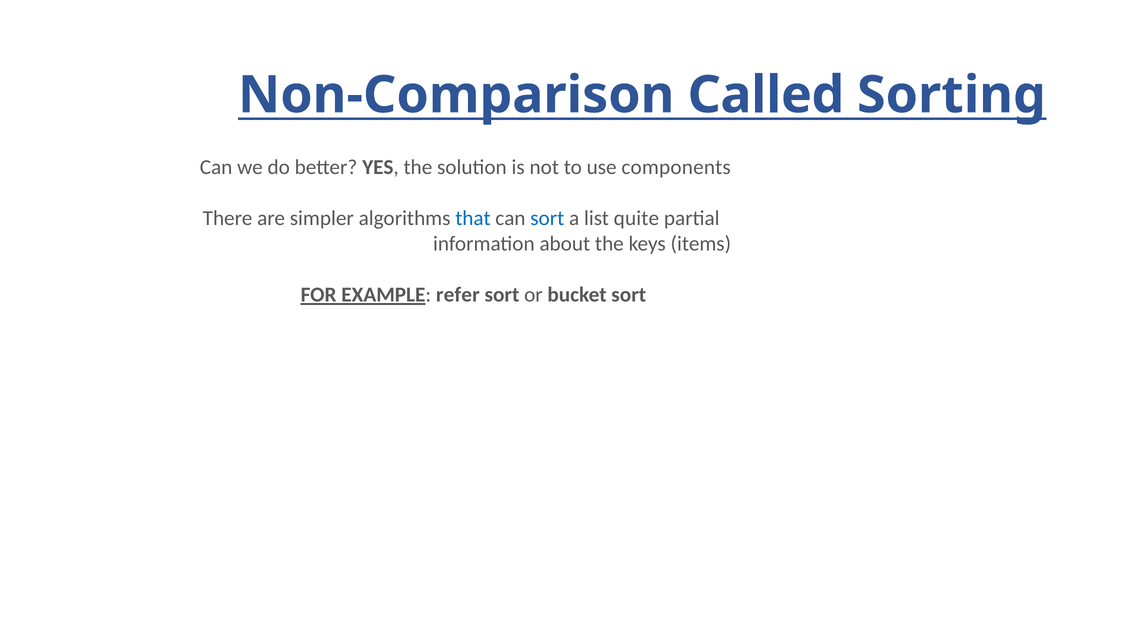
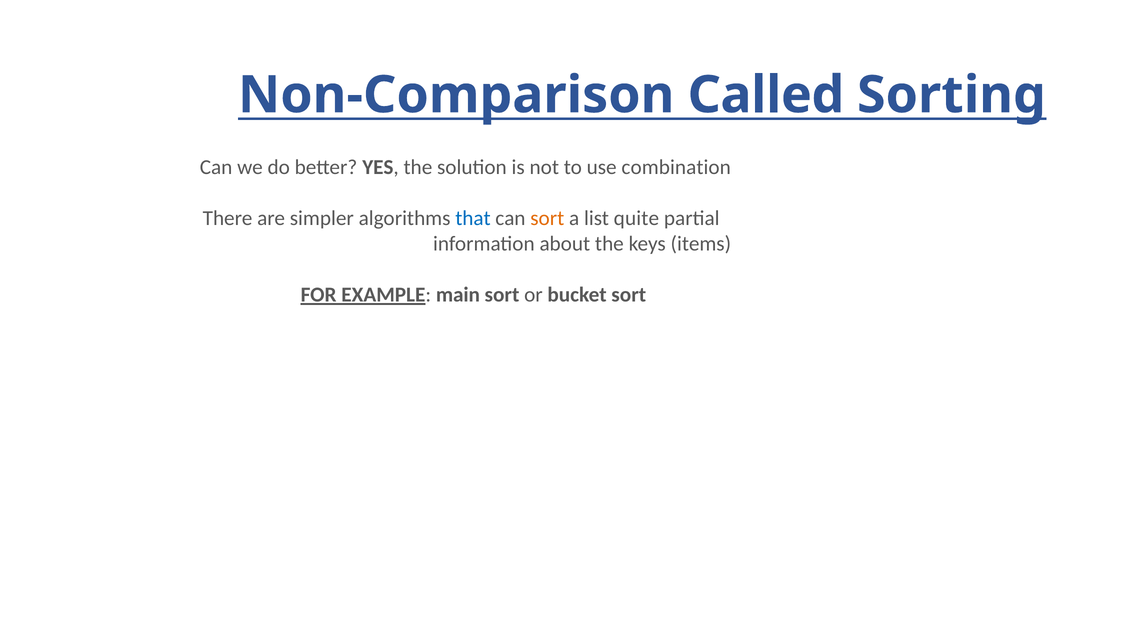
components: components -> combination (676, 167)
sort colour: blue -> orange (547, 218)
refer: refer -> main (458, 295)
